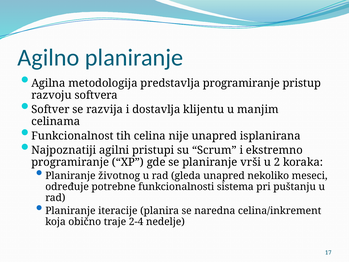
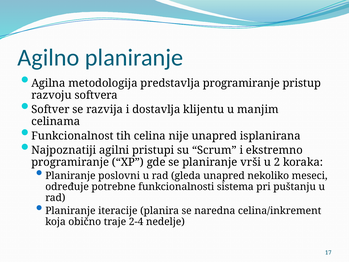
životnog: životnog -> poslovni (119, 176)
